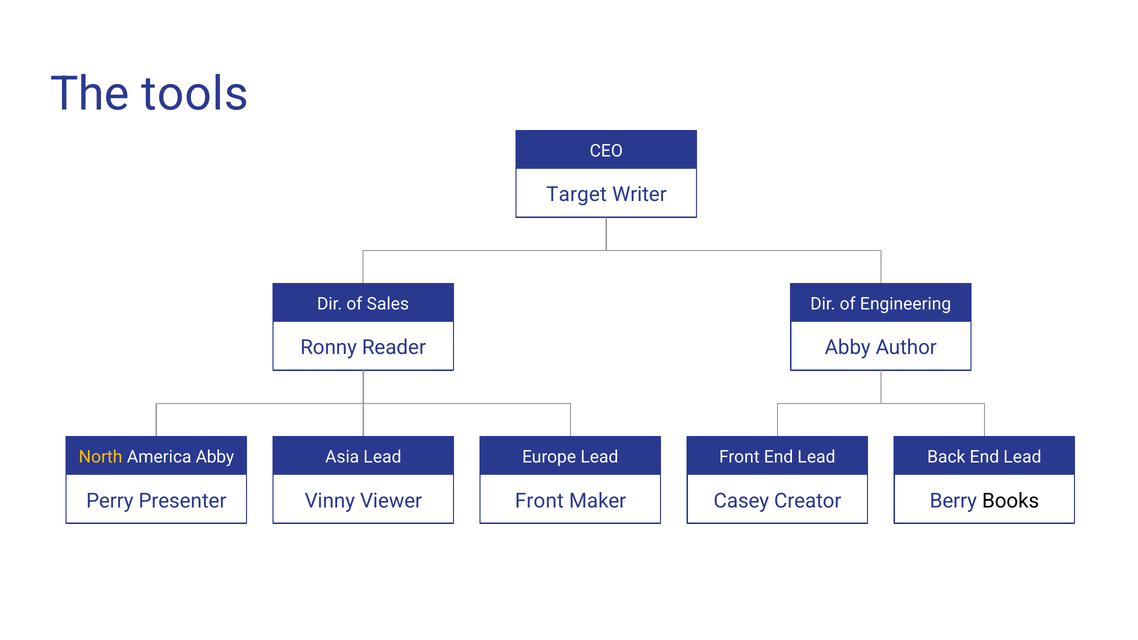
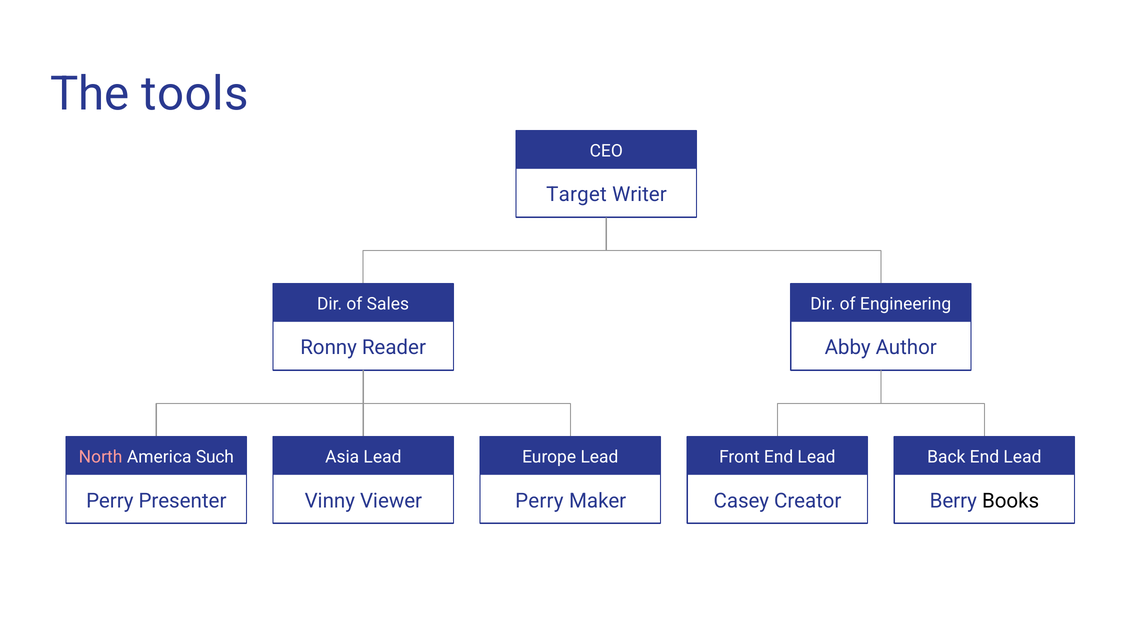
North colour: yellow -> pink (101, 457)
America Abby: Abby -> Such (215, 457)
Front: Front -> Perry (539, 501)
